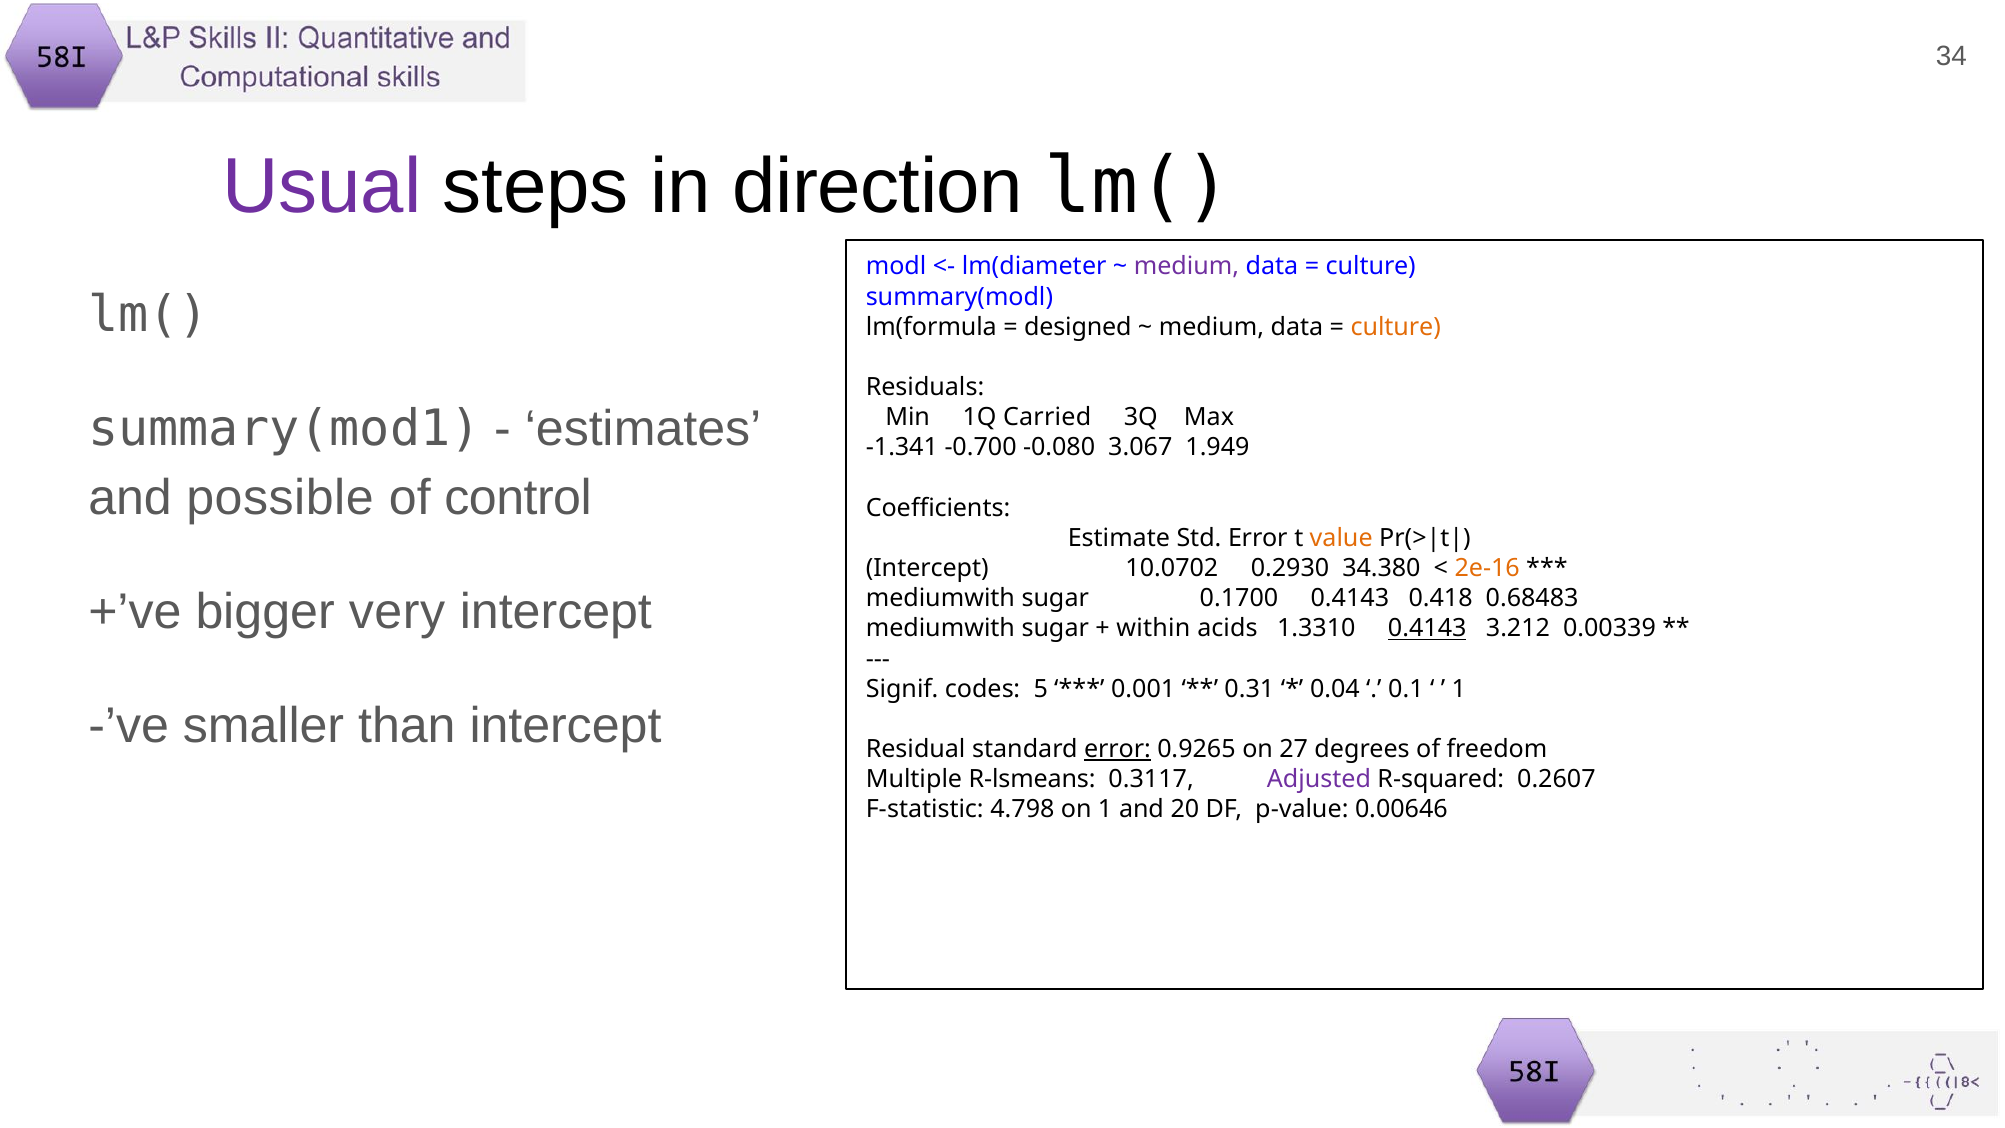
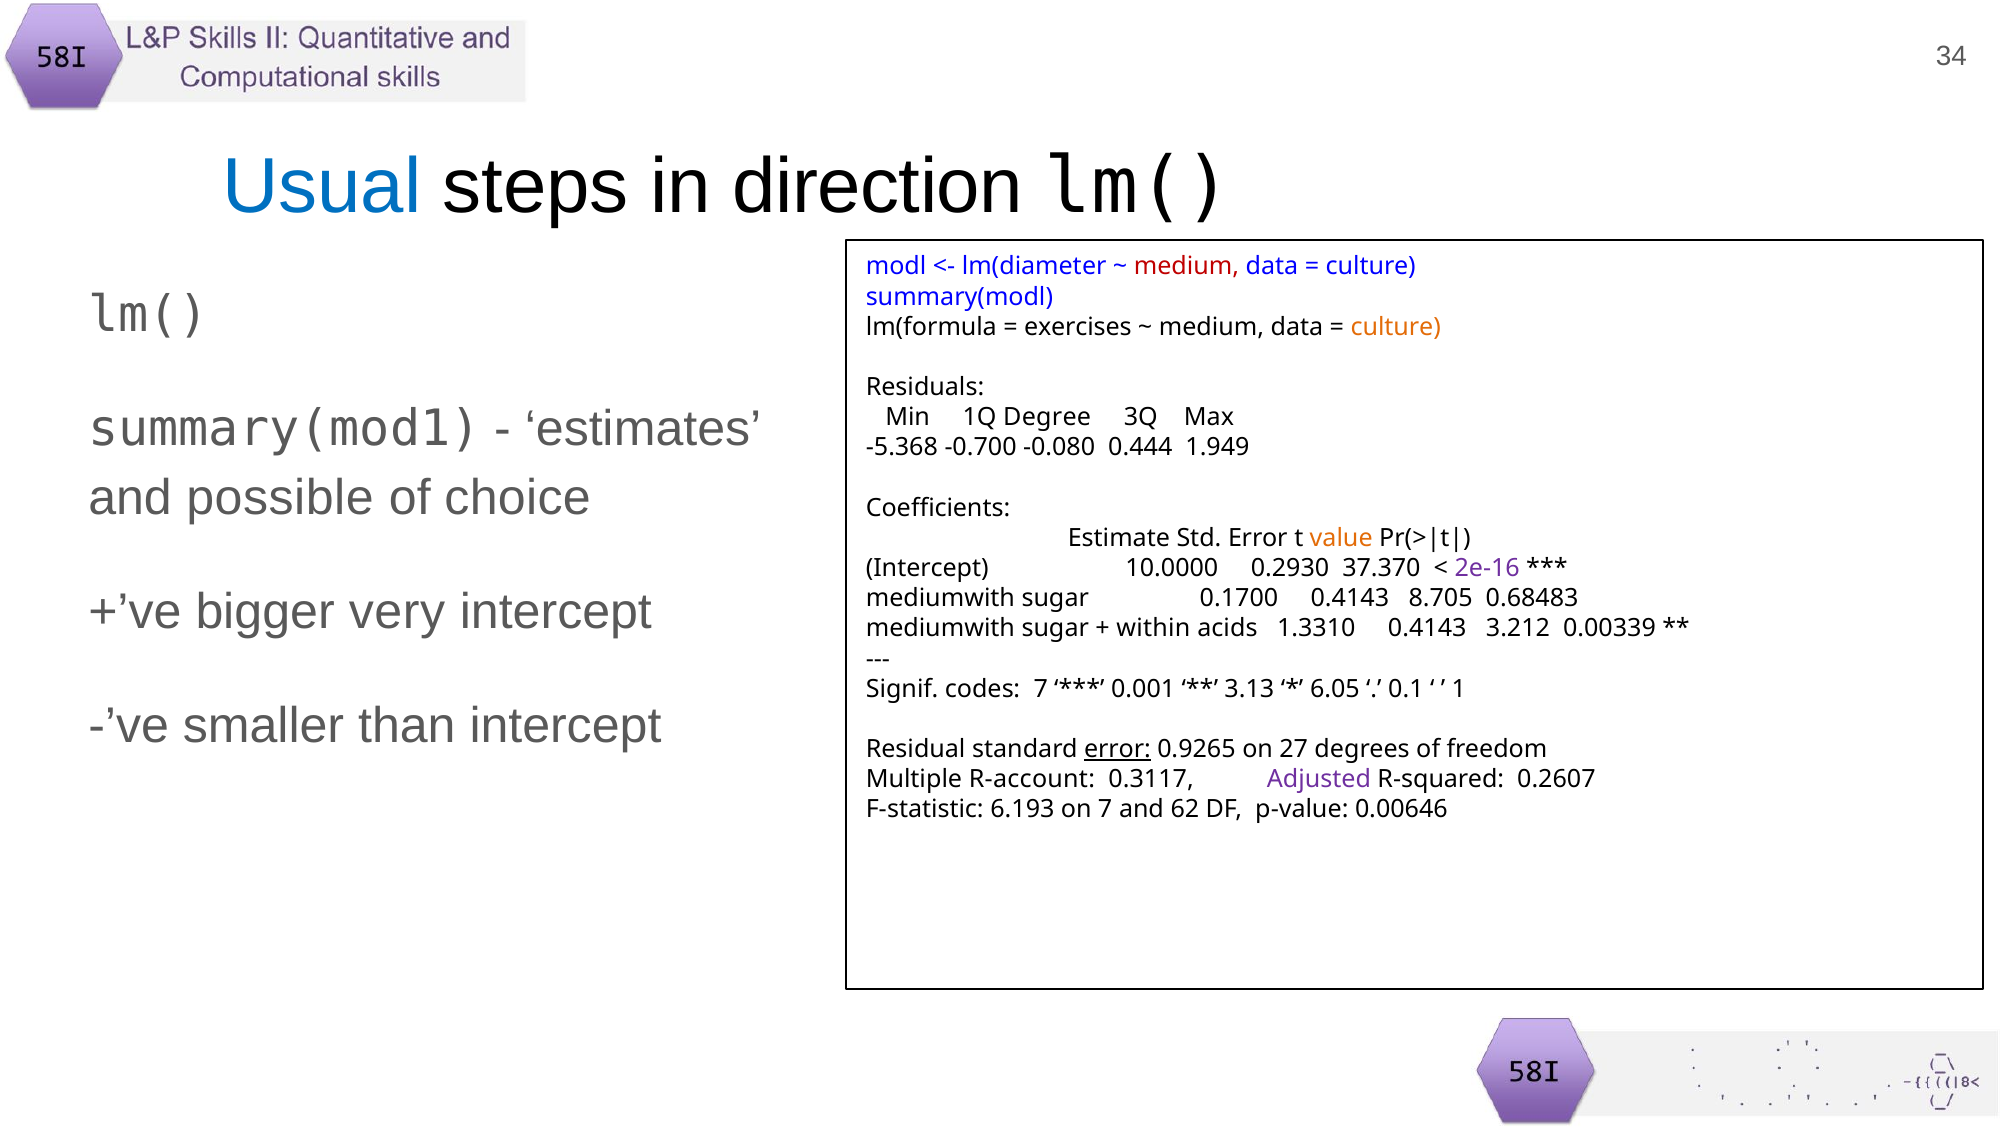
Usual colour: purple -> blue (322, 187)
medium colour: purple -> red (1186, 267)
designed: designed -> exercises (1078, 327)
Carried: Carried -> Degree (1047, 417)
-1.341: -1.341 -> -5.368 (902, 448)
3.067: 3.067 -> 0.444 (1140, 448)
control: control -> choice (518, 498)
10.0702: 10.0702 -> 10.0000 (1172, 568)
34.380: 34.380 -> 37.370 (1381, 568)
2e-16 colour: orange -> purple (1487, 568)
0.418: 0.418 -> 8.705 (1441, 598)
0.4143 underline: present -> none (1427, 629)
codes 5: 5 -> 7 (1041, 689)
0.31: 0.31 -> 3.13 (1249, 689)
0.04: 0.04 -> 6.05 (1335, 689)
R-lsmeans: R-lsmeans -> R-account (1032, 779)
4.798: 4.798 -> 6.193 (1022, 809)
on 1: 1 -> 7 (1105, 809)
20: 20 -> 62 (1185, 809)
